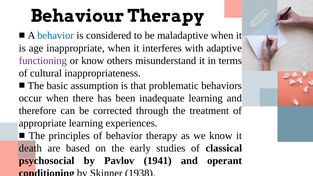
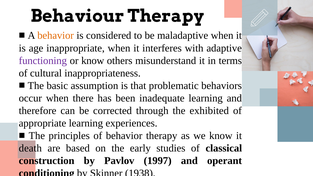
behavior colour: blue -> orange (56, 36)
treatment: treatment -> exhibited (209, 111)
psychosocial: psychosocial -> construction (47, 161)
1941: 1941 -> 1997 (158, 161)
